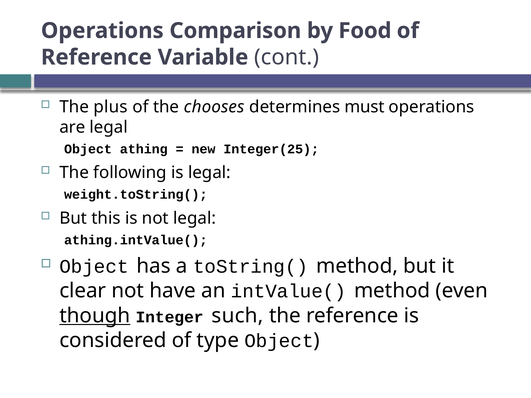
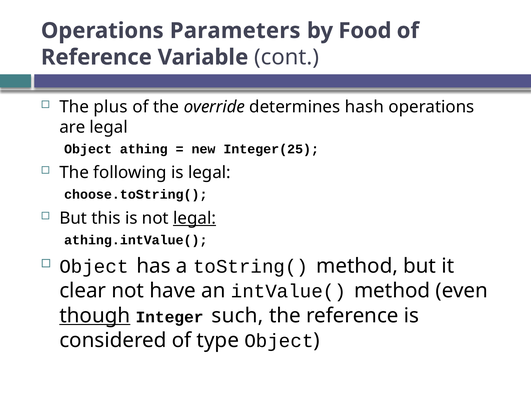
Comparison: Comparison -> Parameters (235, 31)
chooses: chooses -> override (214, 107)
must: must -> hash (364, 107)
weight.toString(: weight.toString( -> choose.toString( (136, 195)
legal underline: none -> present (195, 218)
